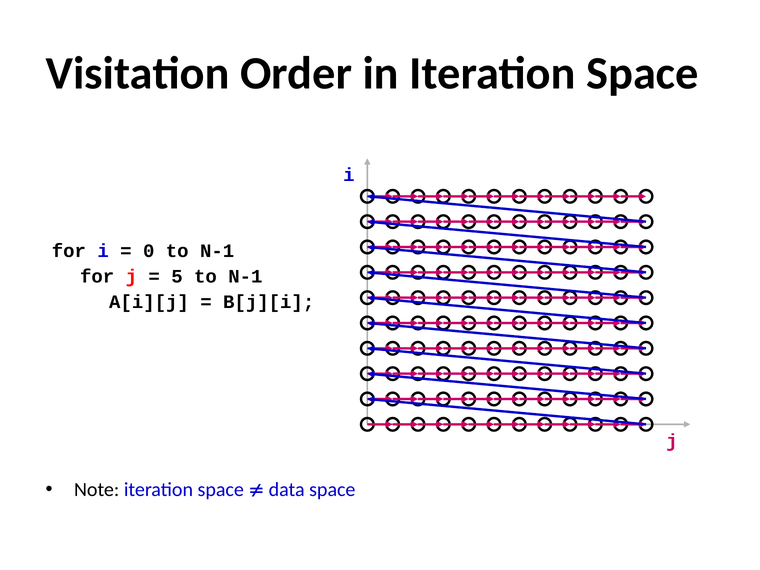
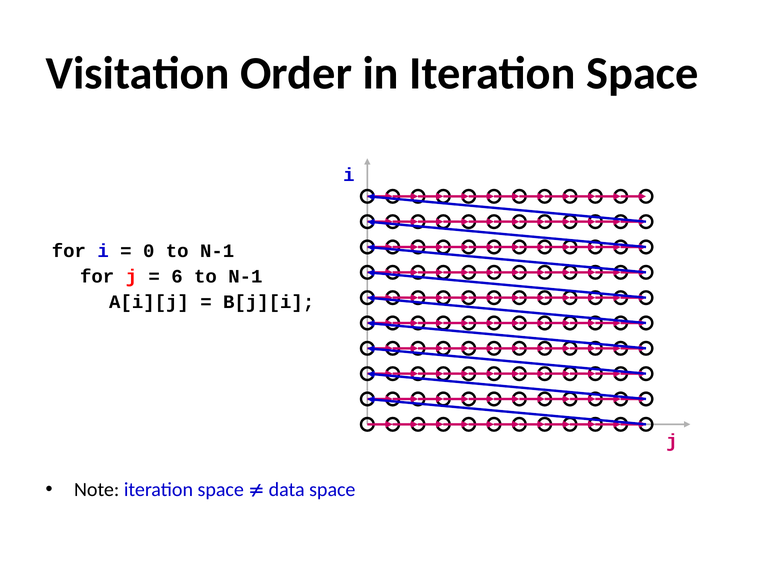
5: 5 -> 6 (177, 276)
